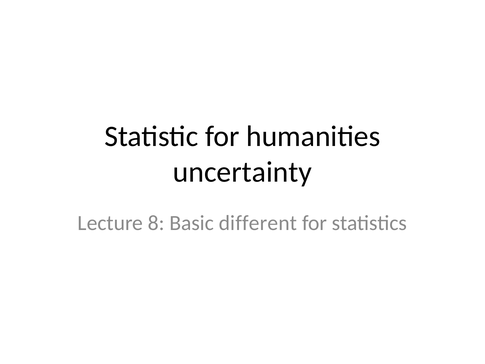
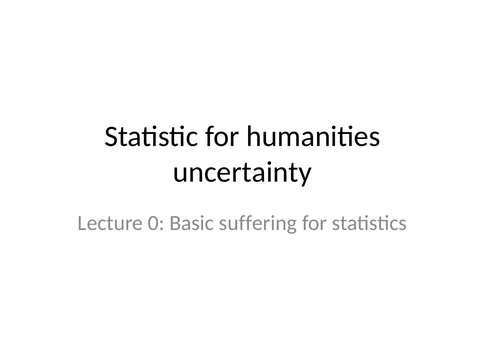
8: 8 -> 0 (156, 223)
different: different -> suffering (258, 223)
